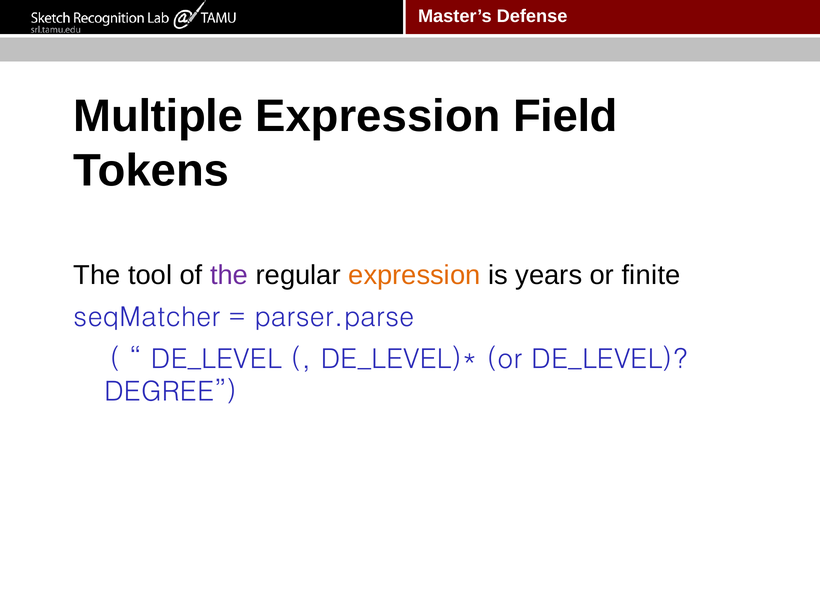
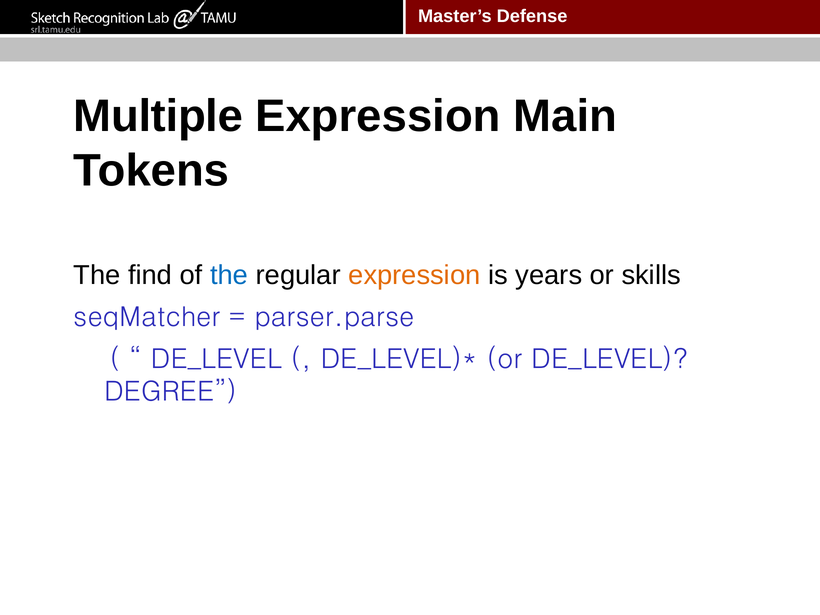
Field: Field -> Main (565, 116)
tool: tool -> find (150, 275)
the colour: purple -> blue (229, 275)
finite: finite -> skills (651, 275)
